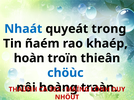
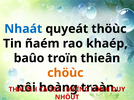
trong: trong -> thöùc (109, 29)
hoàn: hoàn -> baûo (29, 58)
chöùc colour: blue -> orange (65, 73)
